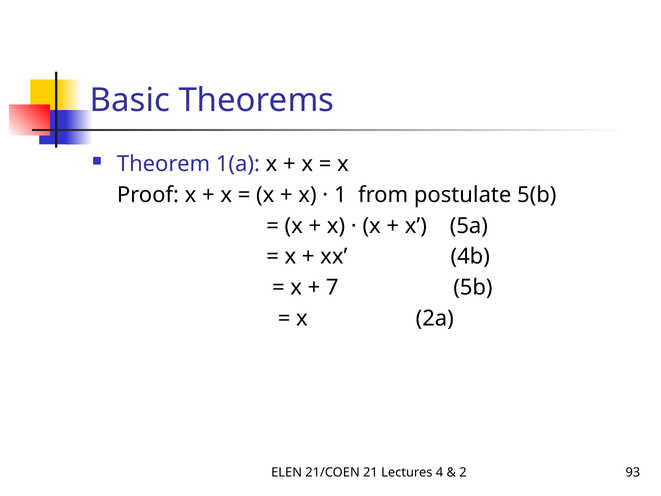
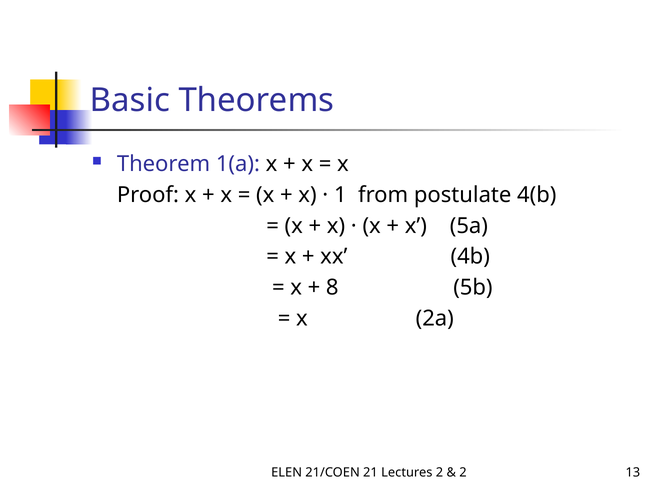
5(b: 5(b -> 4(b (537, 195)
7: 7 -> 8 (332, 287)
Lectures 4: 4 -> 2 (440, 472)
93: 93 -> 13 (633, 472)
